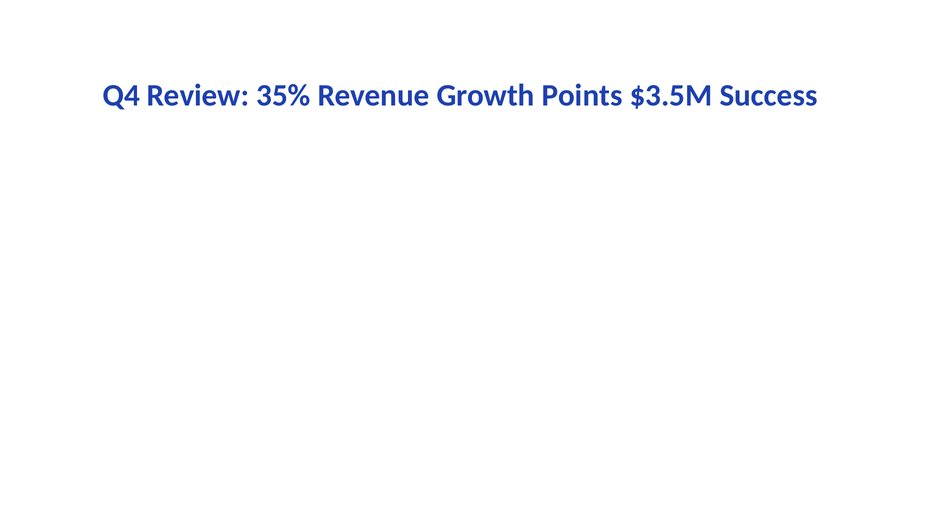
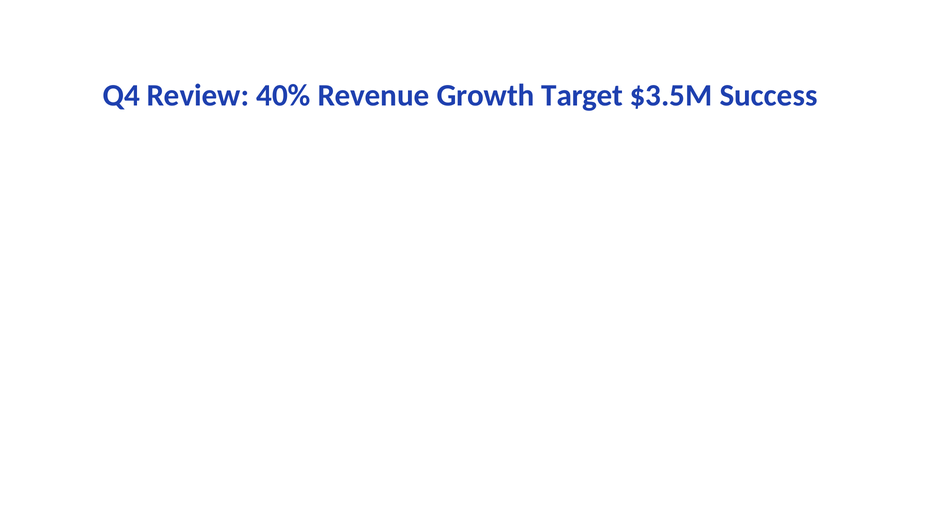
35%: 35% -> 40% (283, 96)
Growth Points: Points -> Target (582, 96)
